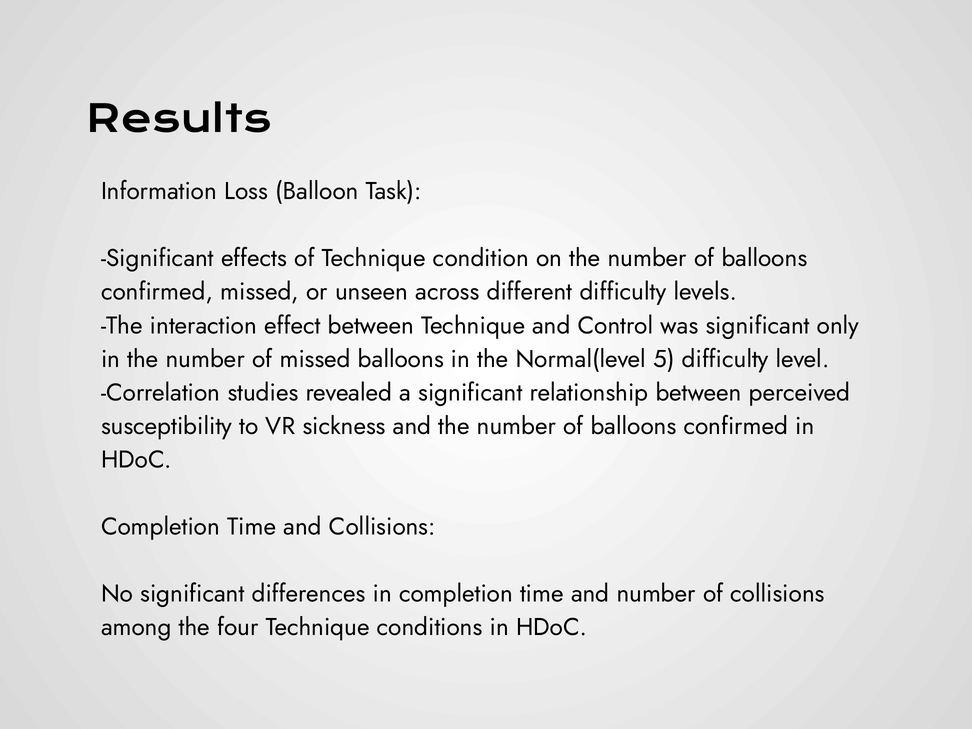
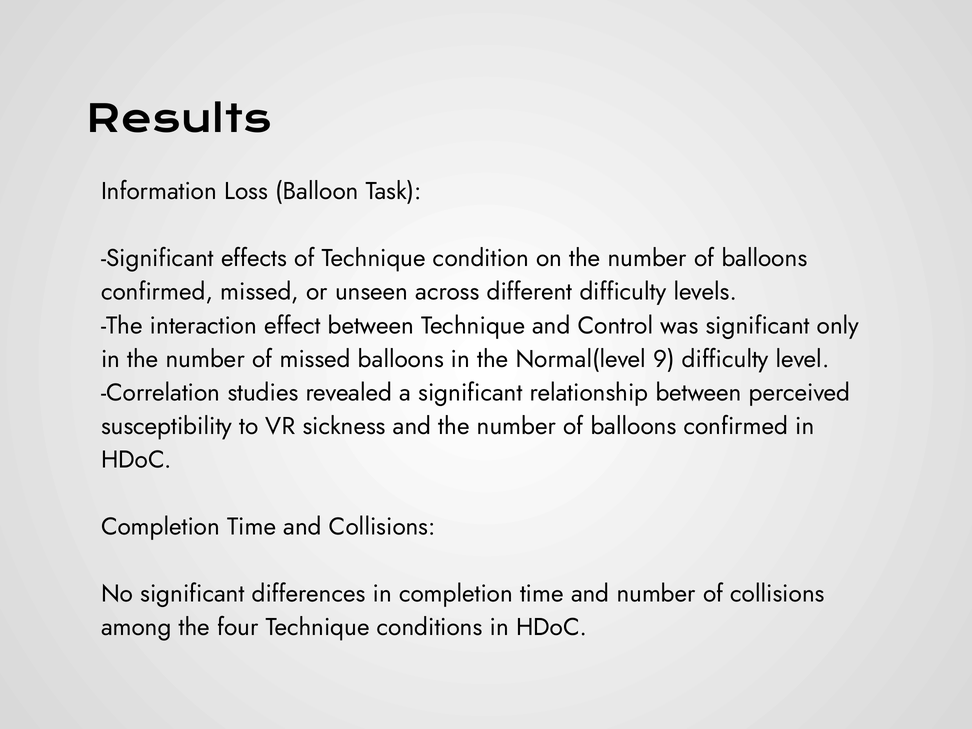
5: 5 -> 9 (664, 359)
